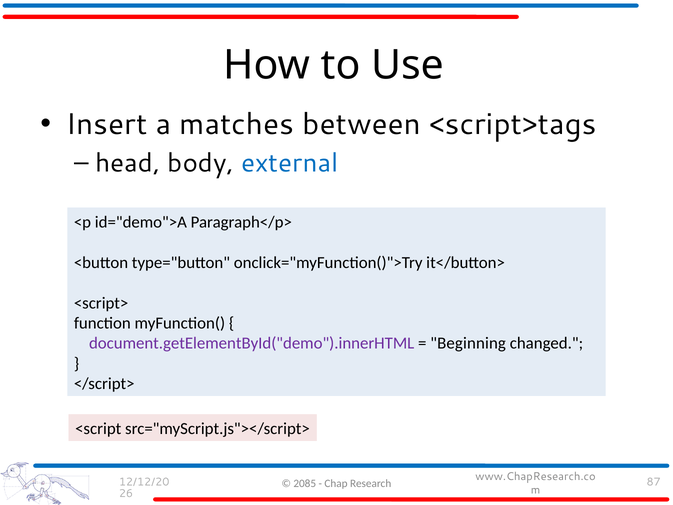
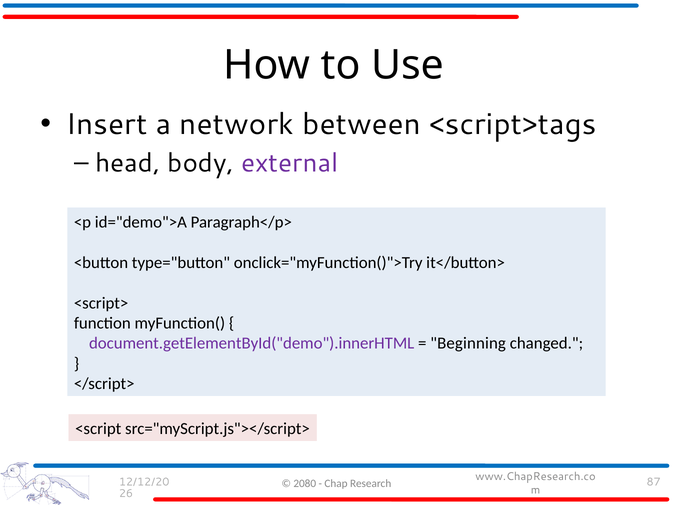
matches: matches -> network (237, 124)
external colour: blue -> purple (290, 163)
2085: 2085 -> 2080 (305, 483)
